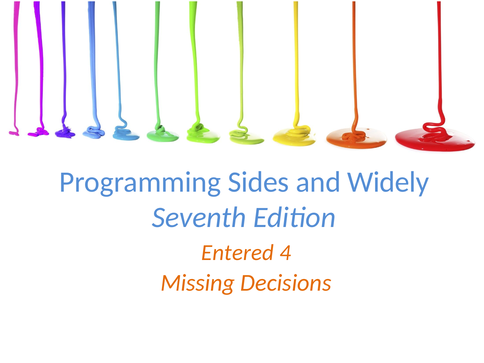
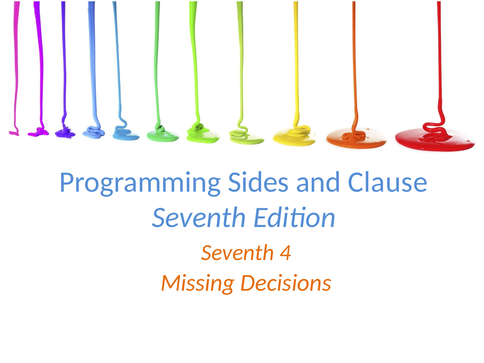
Widely: Widely -> Clause (388, 182)
Entered: Entered -> Seventh (238, 253)
